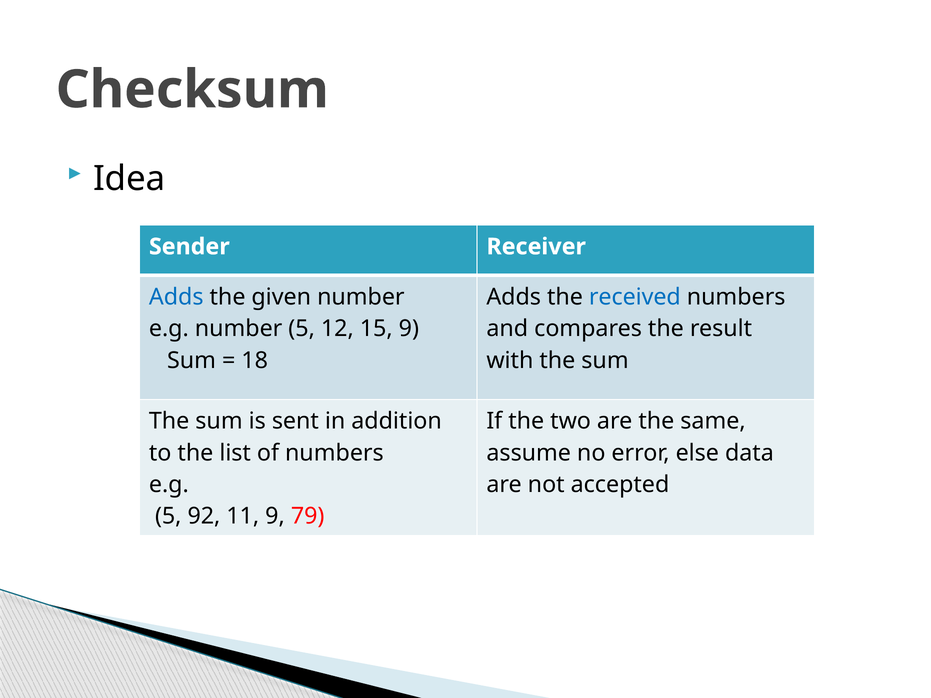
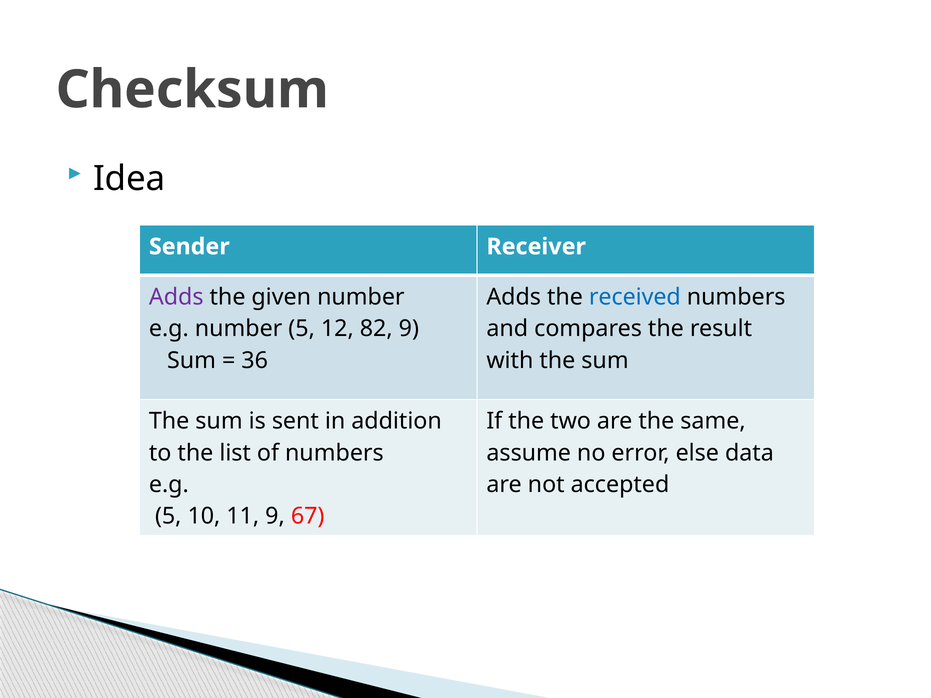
Adds colour: blue -> purple (176, 297)
15: 15 -> 82 (376, 329)
18: 18 -> 36 (255, 360)
92: 92 -> 10 (204, 516)
79: 79 -> 67 (308, 516)
